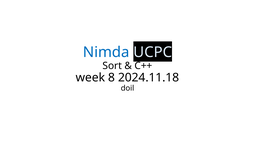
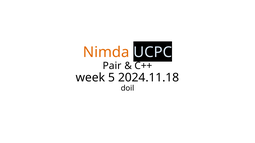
Nimda colour: blue -> orange (106, 52)
Sort: Sort -> Pair (112, 66)
8: 8 -> 5 (112, 78)
